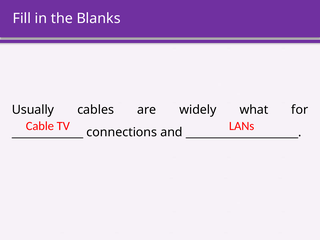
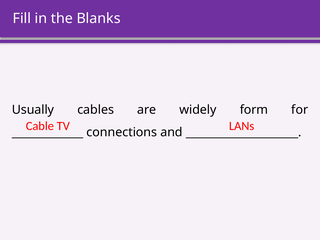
what: what -> form (254, 110)
